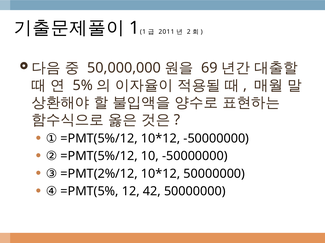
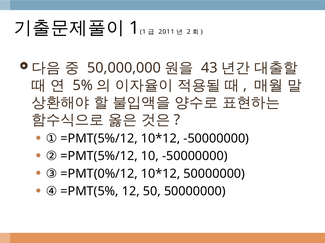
69: 69 -> 43 (209, 68)
=PMT(2%/12: =PMT(2%/12 -> =PMT(0%/12 (99, 174)
42: 42 -> 50 (152, 192)
